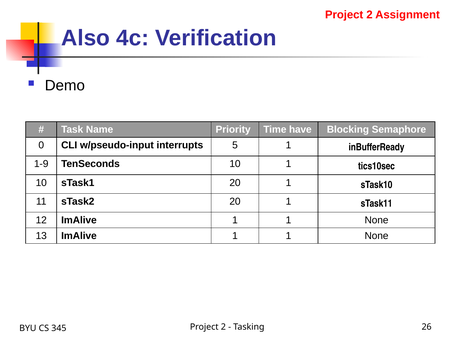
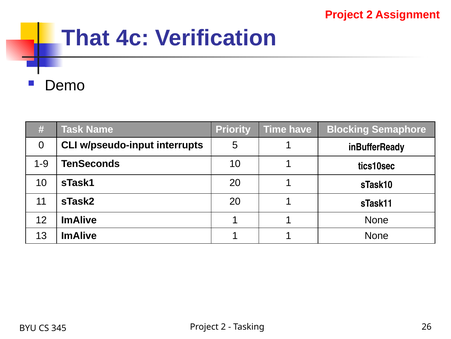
Also: Also -> That (86, 38)
